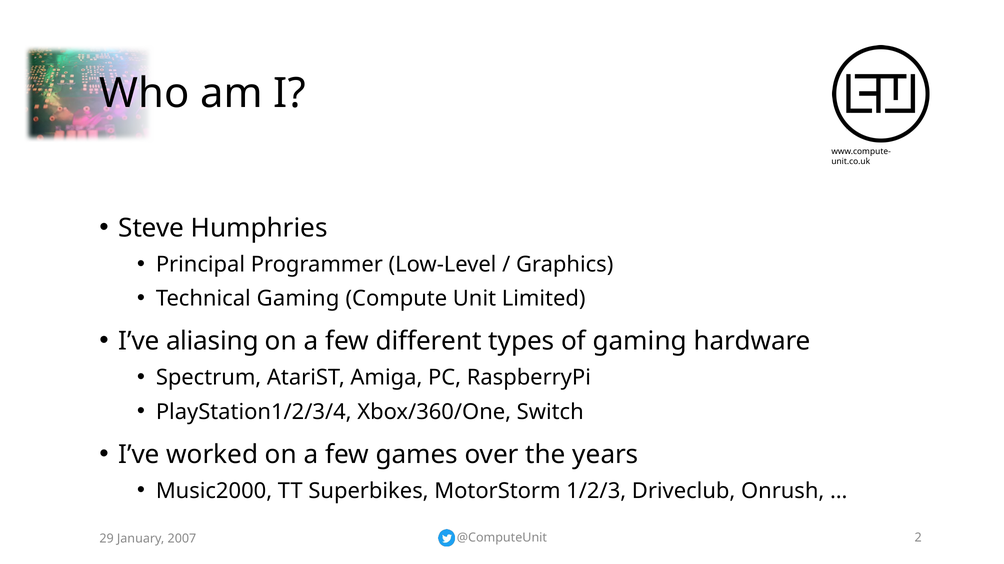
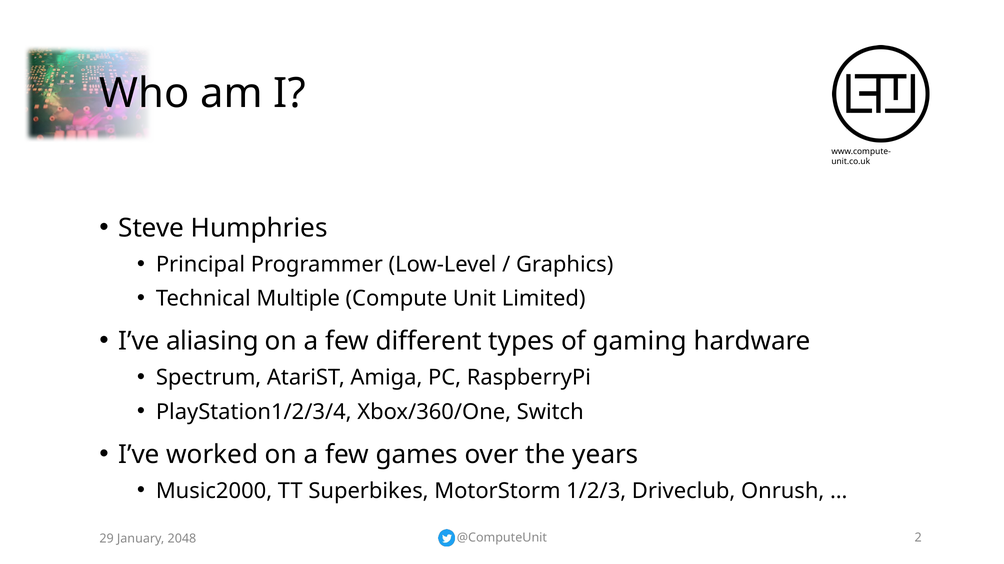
Technical Gaming: Gaming -> Multiple (298, 299)
2007: 2007 -> 2048 (182, 539)
